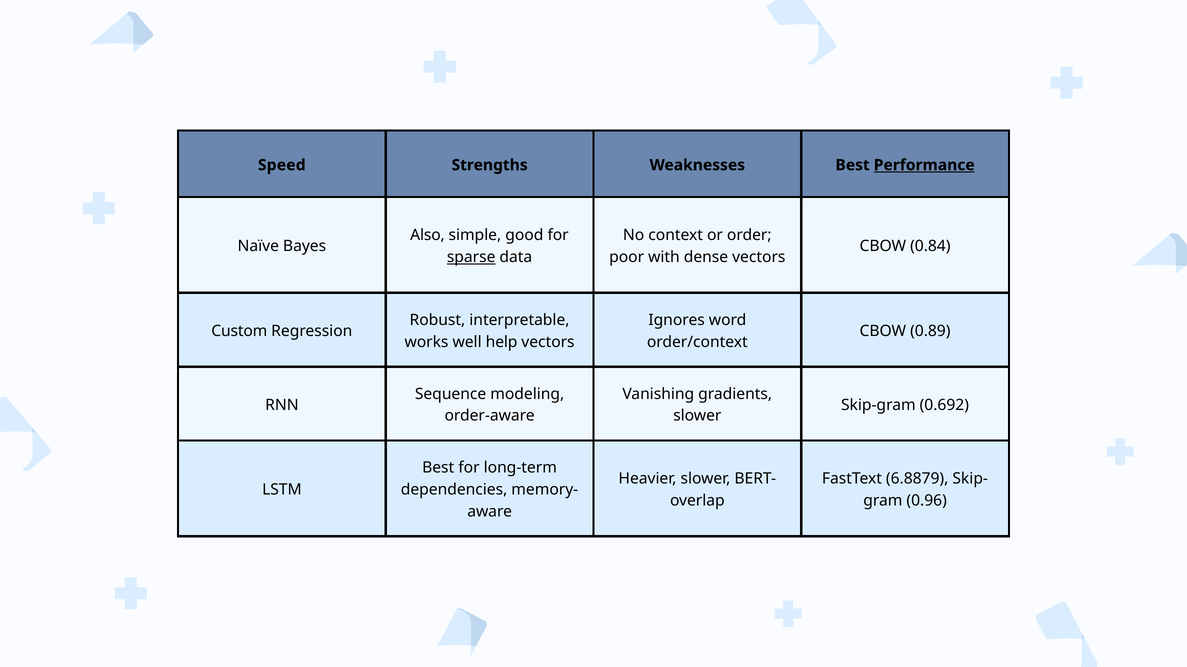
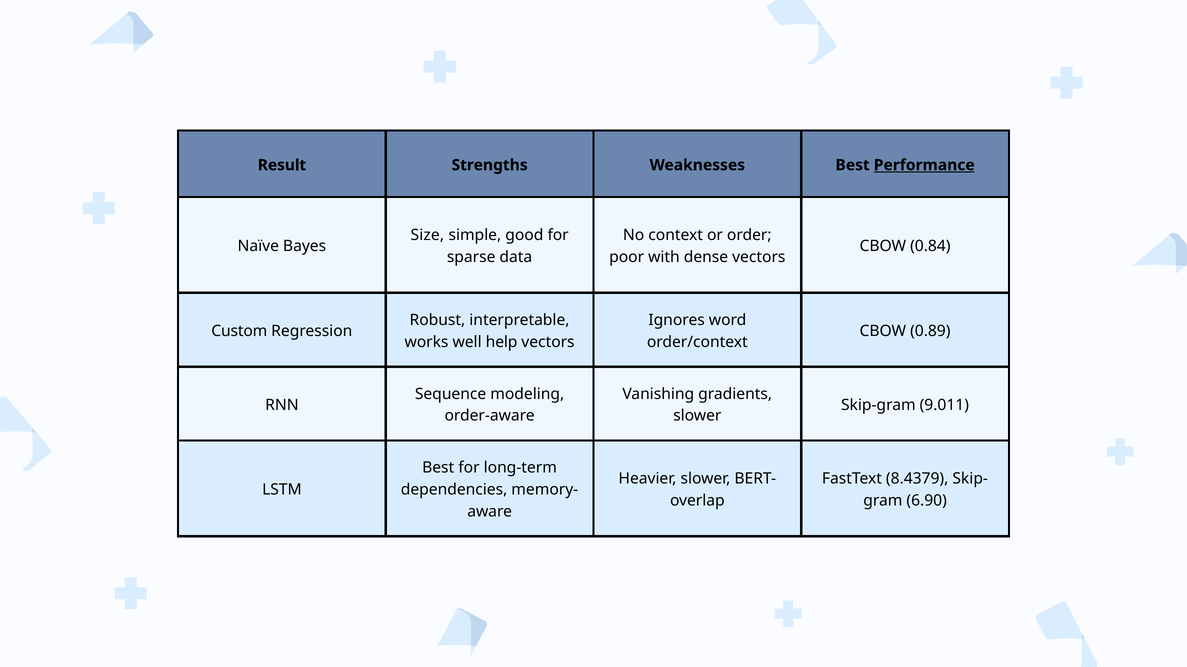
Speed: Speed -> Result (282, 165)
Also: Also -> Size (427, 235)
sparse underline: present -> none (471, 257)
0.692: 0.692 -> 9.011 (944, 405)
6.8879: 6.8879 -> 8.4379 (917, 479)
0.96: 0.96 -> 6.90 (927, 501)
